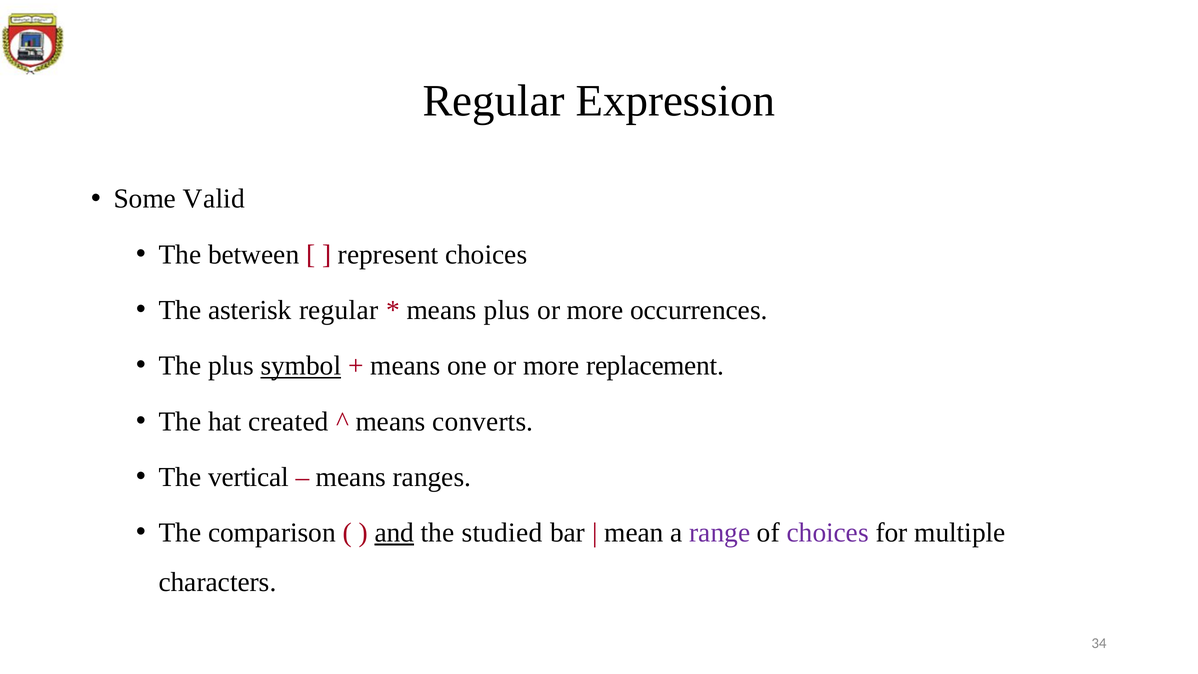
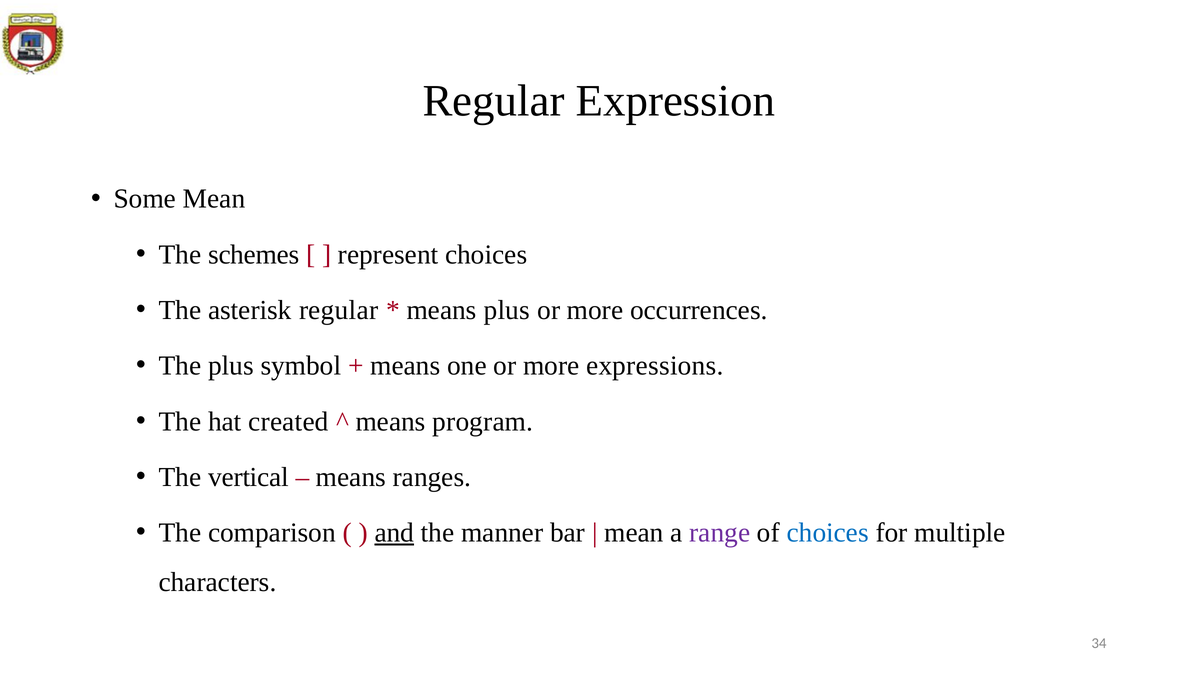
Some Valid: Valid -> Mean (214, 199)
between: between -> schemes (254, 255)
symbol underline: present -> none (301, 366)
replacement: replacement -> expressions (655, 366)
converts: converts -> program (483, 421)
studied: studied -> manner (502, 533)
choices colour: purple -> blue (828, 533)
